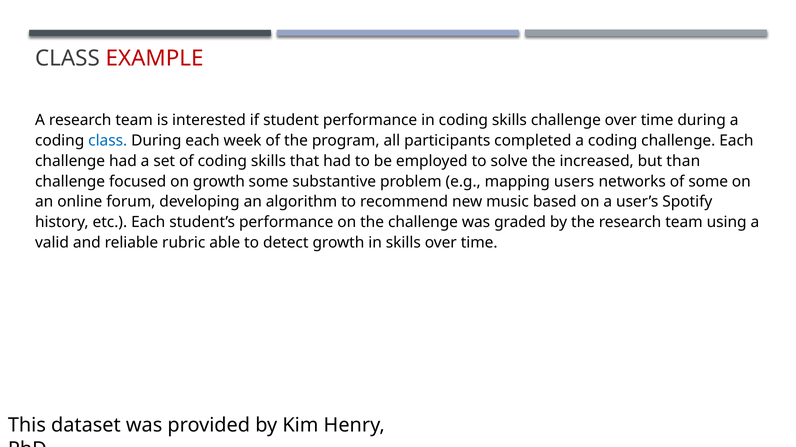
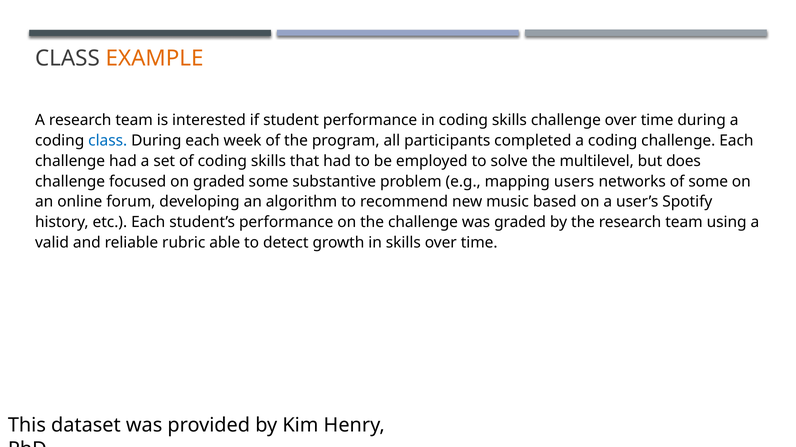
EXAMPLE colour: red -> orange (155, 59)
increased: increased -> multilevel (597, 161)
than: than -> does (683, 161)
on growth: growth -> graded (219, 182)
